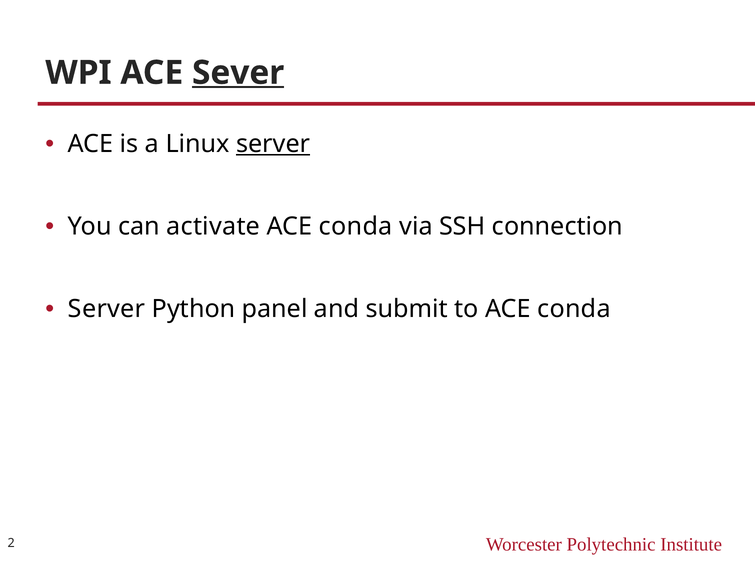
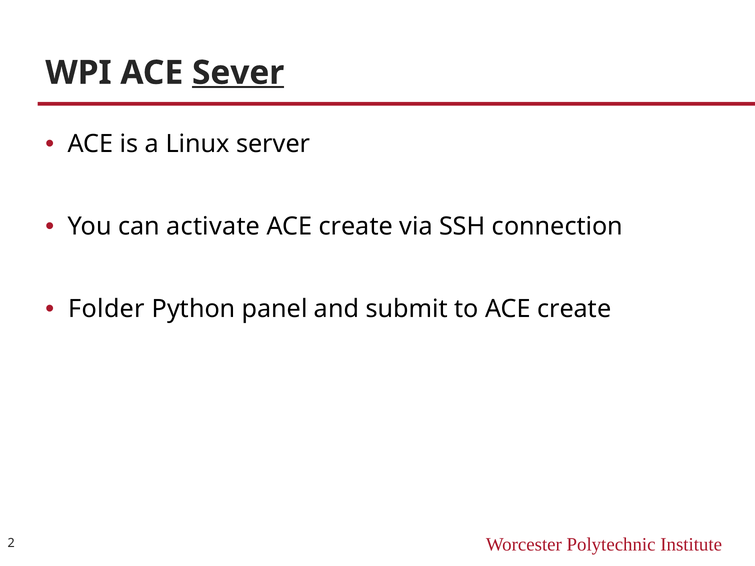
server underline: present -> none (273, 144)
conda: conda -> create (356, 227)
Server: Server -> Folder (107, 309)
to ACE conda: conda -> create (574, 309)
